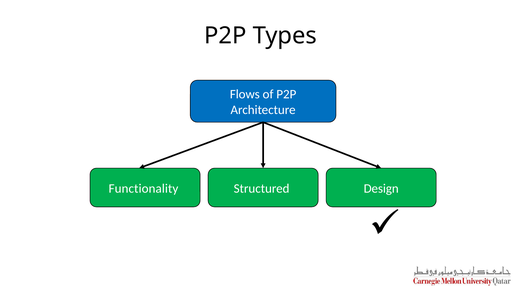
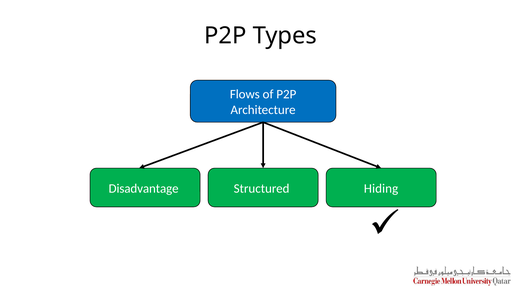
Functionality: Functionality -> Disadvantage (144, 189)
Design: Design -> Hiding (381, 189)
